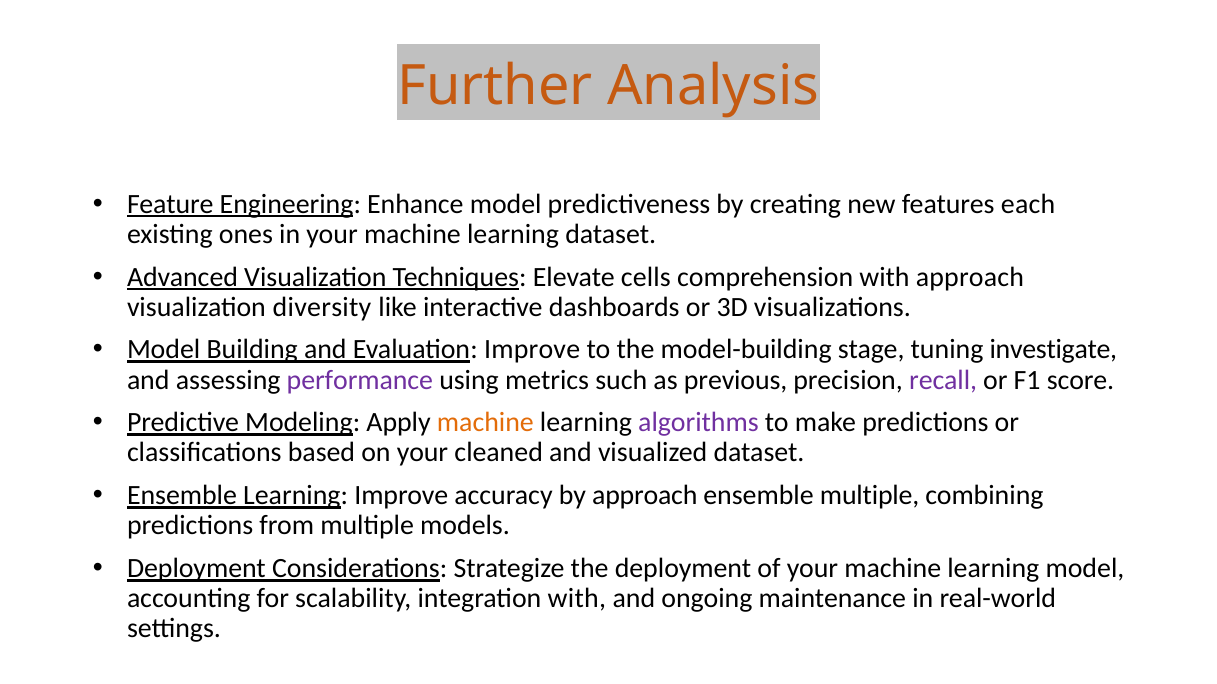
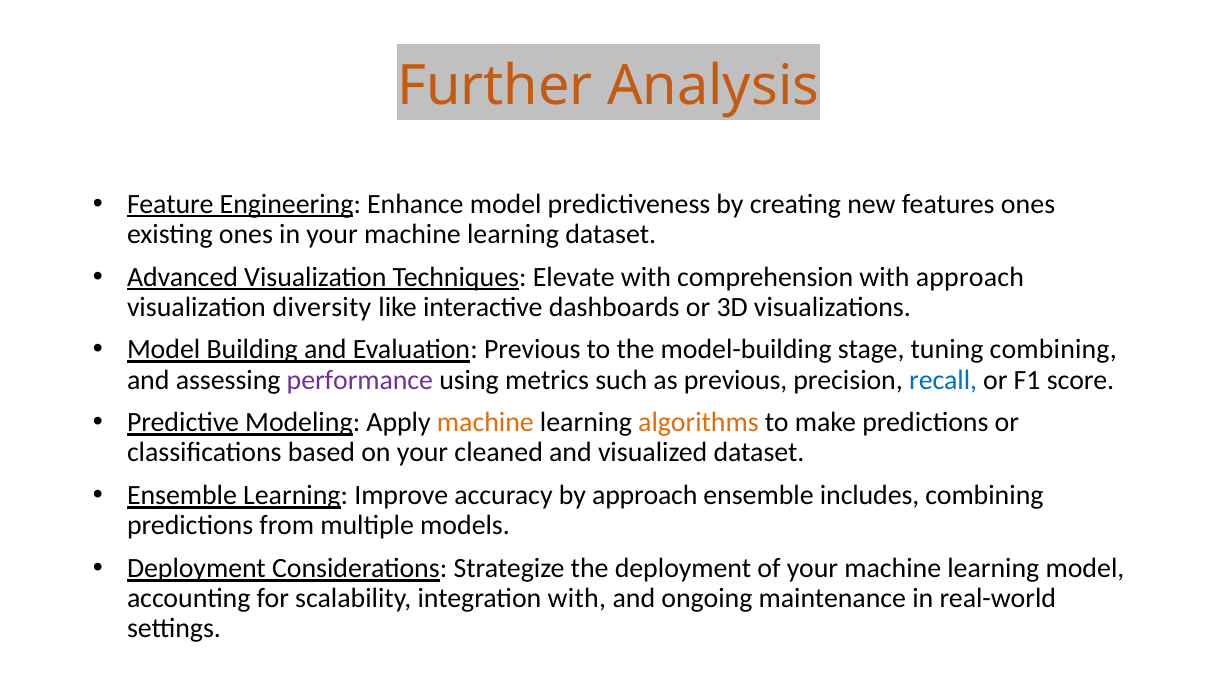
features each: each -> ones (1028, 204)
Elevate cells: cells -> with (646, 277)
Evaluation Improve: Improve -> Previous (532, 350)
tuning investigate: investigate -> combining (1053, 350)
recall colour: purple -> blue (943, 380)
algorithms colour: purple -> orange (698, 423)
ensemble multiple: multiple -> includes (870, 496)
